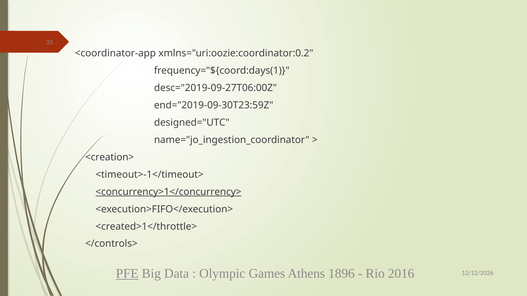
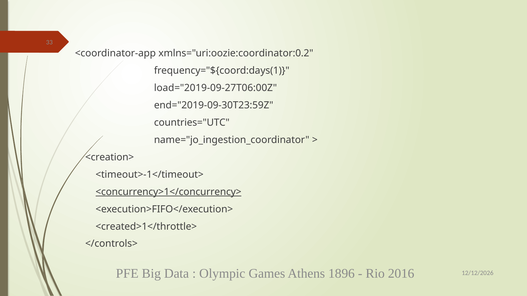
desc="2019-09-27T06:00Z: desc="2019-09-27T06:00Z -> load="2019-09-27T06:00Z (215, 88)
designed="UTC: designed="UTC -> countries="UTC (192, 123)
PFE underline: present -> none (127, 274)
